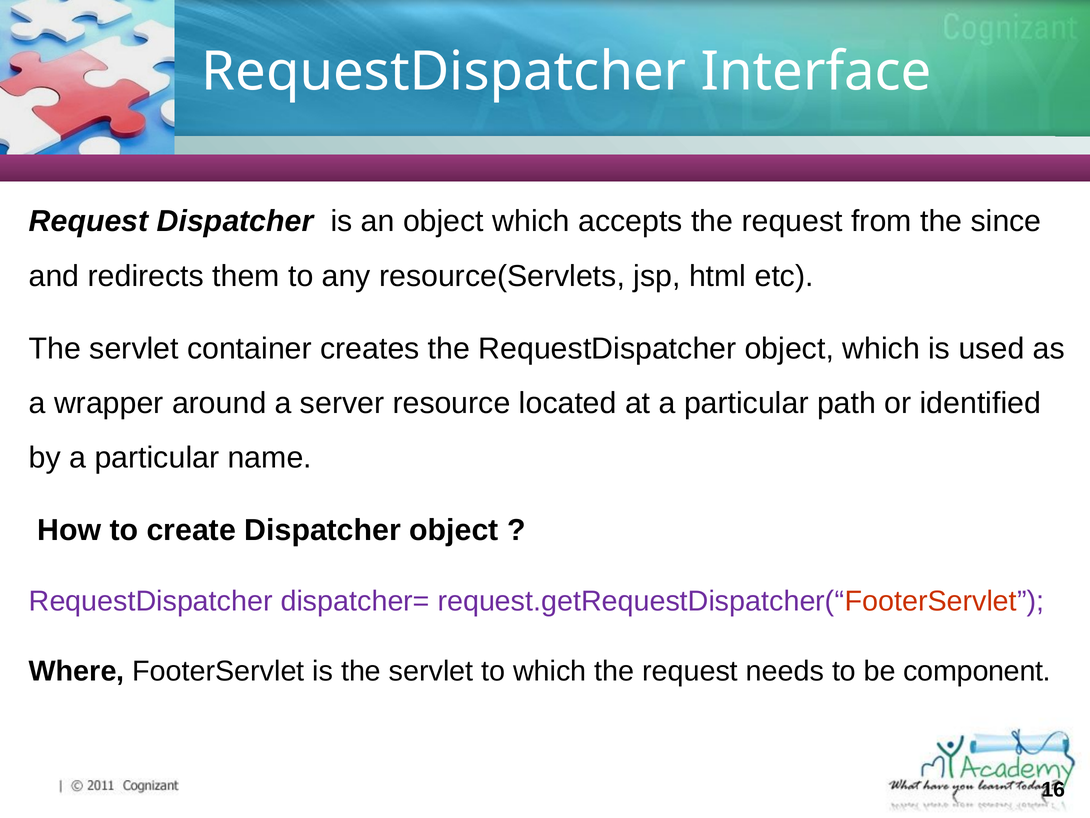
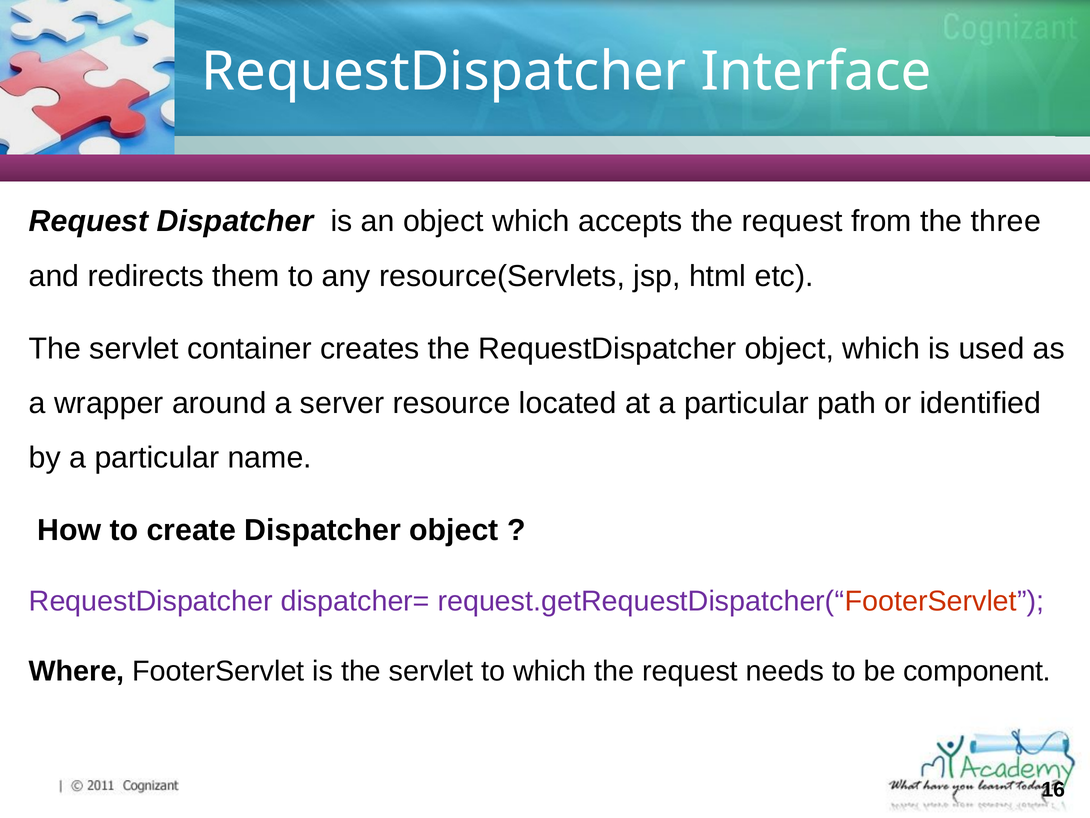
since: since -> three (1006, 221)
